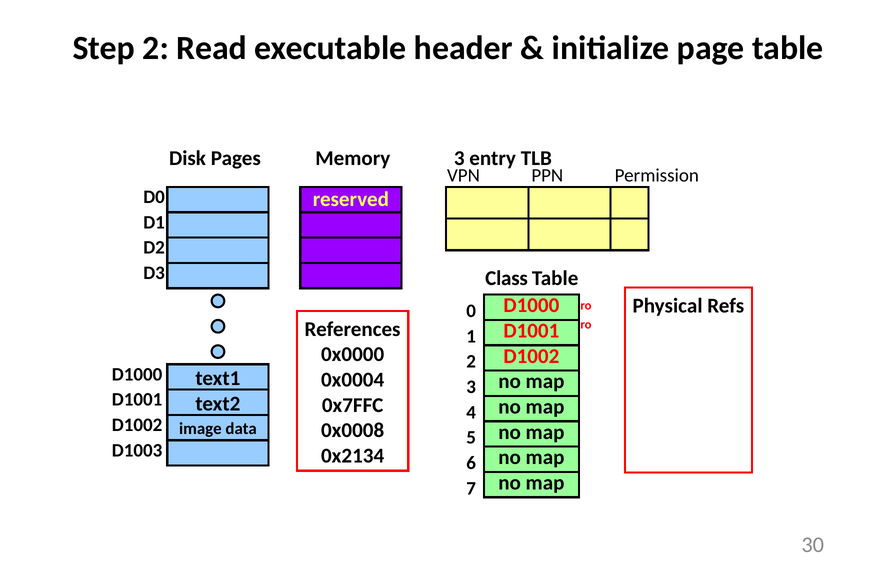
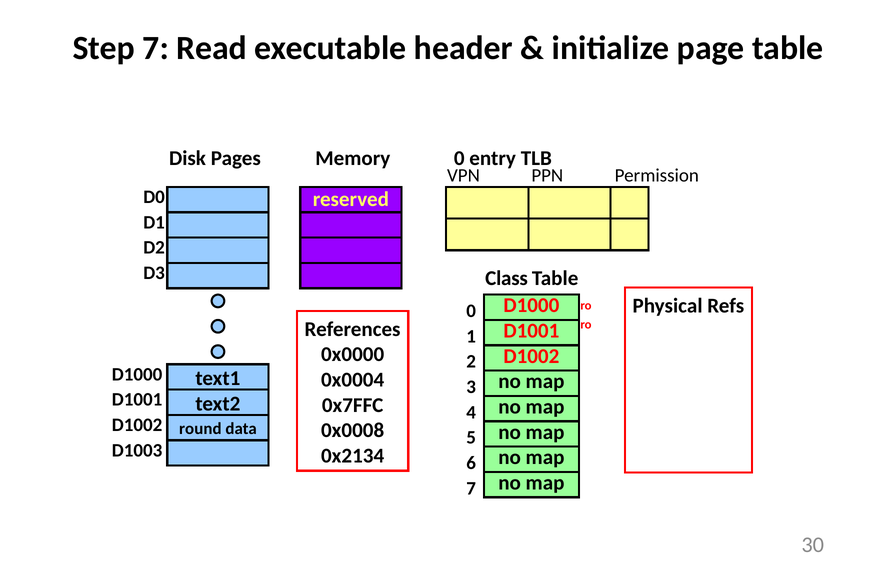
Step 2: 2 -> 7 (156, 48)
Pages 3: 3 -> 0 (459, 158)
image: image -> round (200, 429)
